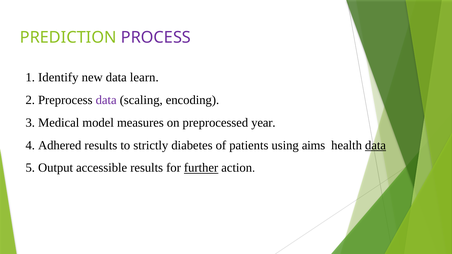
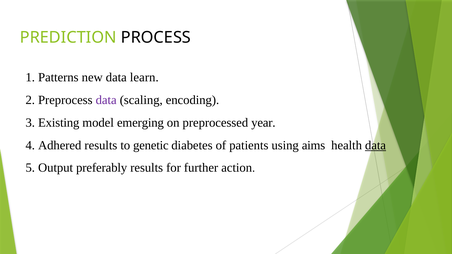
PROCESS colour: purple -> black (156, 37)
Identify: Identify -> Patterns (58, 77)
Medical: Medical -> Existing (59, 123)
measures: measures -> emerging (140, 123)
strictly: strictly -> genetic (151, 145)
accessible: accessible -> preferably (102, 168)
further underline: present -> none (201, 168)
